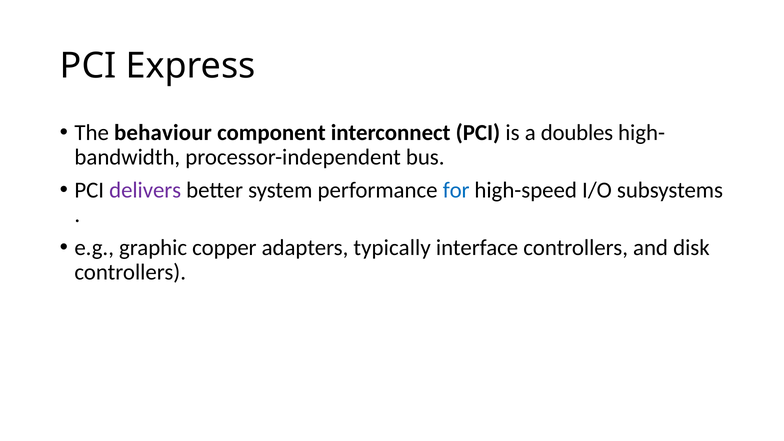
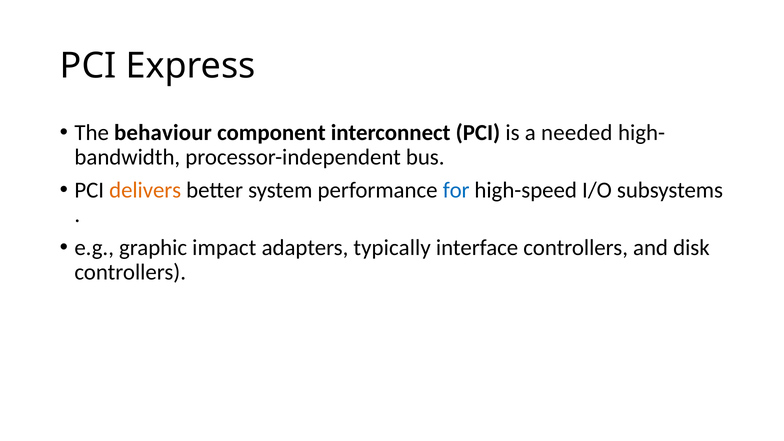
doubles: doubles -> needed (577, 133)
delivers colour: purple -> orange (145, 190)
copper: copper -> impact (224, 248)
